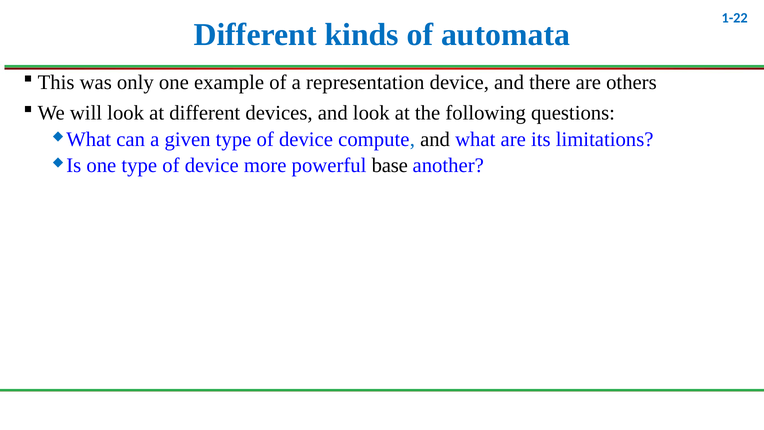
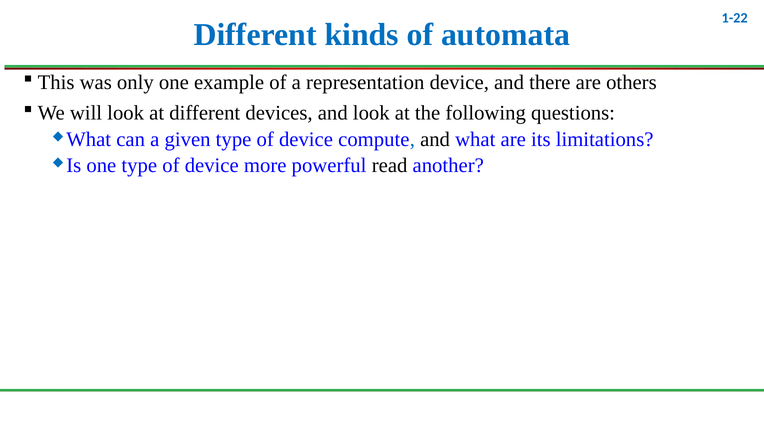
base: base -> read (390, 165)
